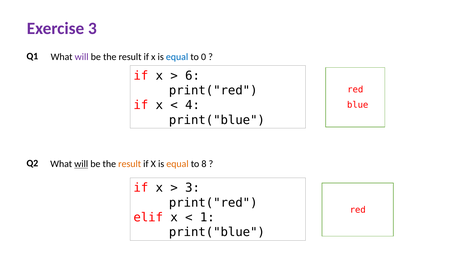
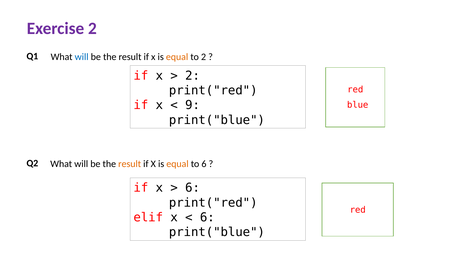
Exercise 3: 3 -> 2 (92, 28)
will colour: purple -> blue (82, 57)
equal colour: blue -> orange (177, 57)
to 0: 0 -> 2 (204, 57)
6: 6 -> 2 (193, 75)
4: 4 -> 9 (193, 105)
will underline: present -> none (81, 164)
to 8: 8 -> 6 (204, 164)
3: 3 -> 6 (193, 188)
1: 1 -> 6 (207, 217)
